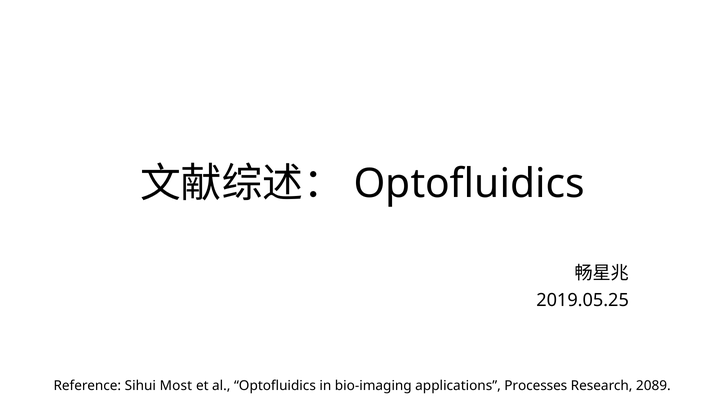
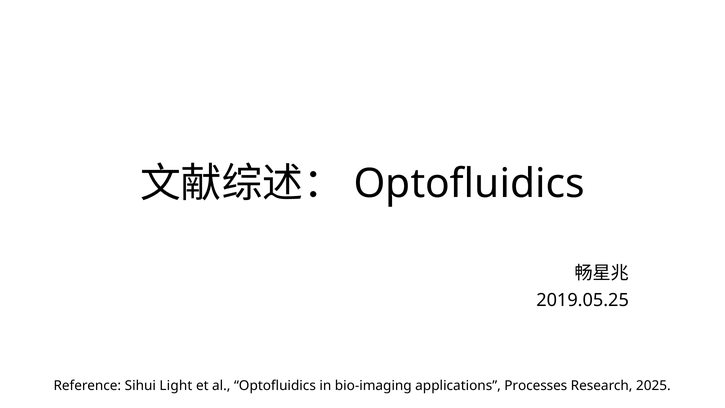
Most: Most -> Light (176, 386)
2089: 2089 -> 2025 (653, 386)
